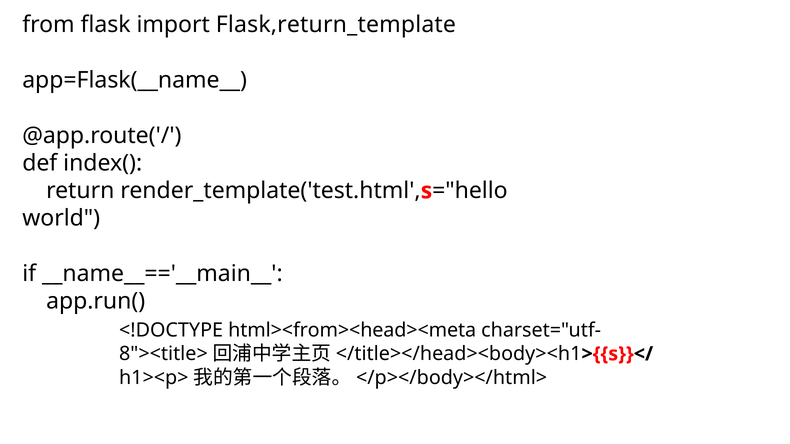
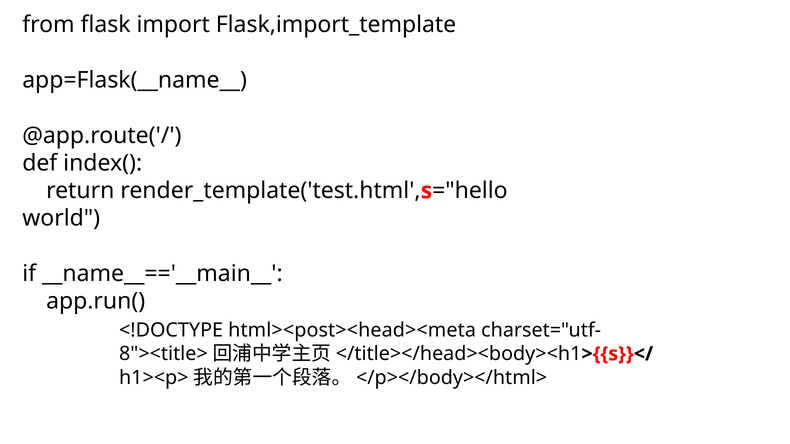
Flask,return_template: Flask,return_template -> Flask,import_template (336, 25)
html><from><head><meta: html><from><head><meta -> html><post><head><meta (352, 330)
